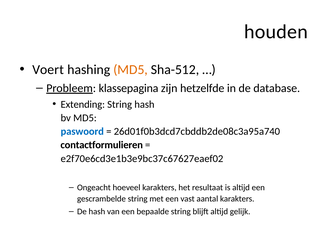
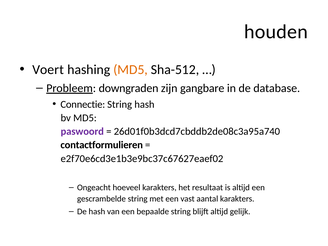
klassepagina: klassepagina -> downgraden (129, 88)
hetzelfde: hetzelfde -> gangbare (202, 88)
Extending: Extending -> Connectie (83, 104)
paswoord colour: blue -> purple (82, 131)
